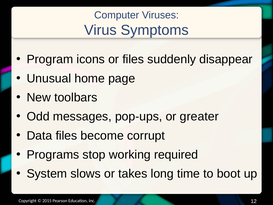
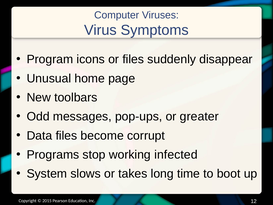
required: required -> infected (176, 154)
